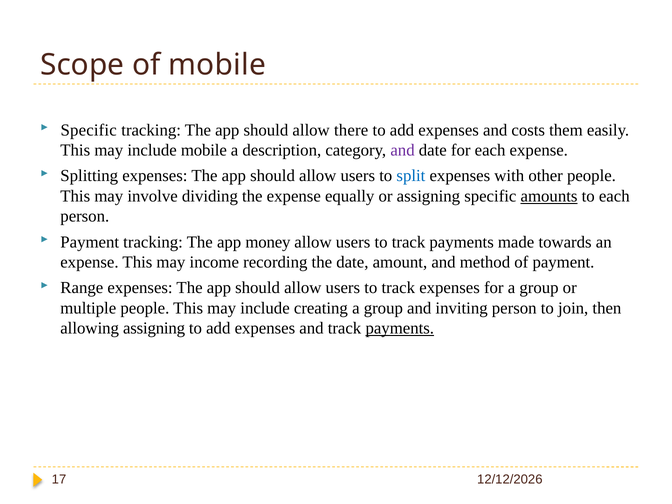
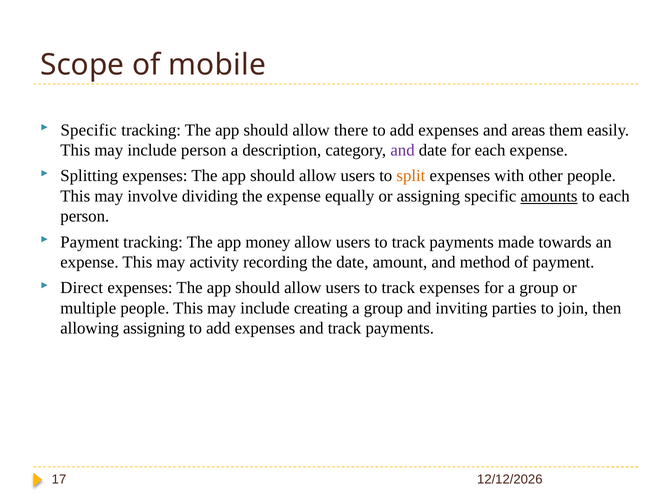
costs: costs -> areas (528, 130)
include mobile: mobile -> person (204, 150)
split colour: blue -> orange (411, 176)
income: income -> activity (214, 262)
Range: Range -> Direct (82, 288)
inviting person: person -> parties (514, 308)
payments underline: present -> none (400, 328)
